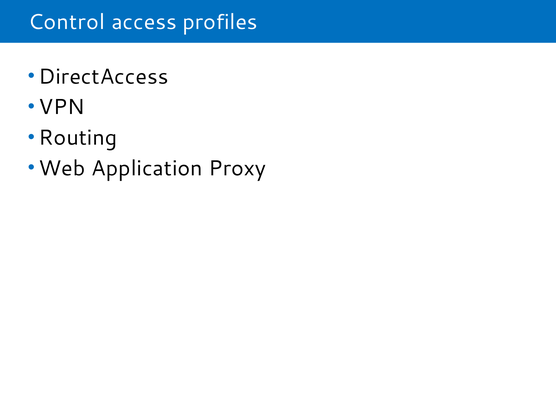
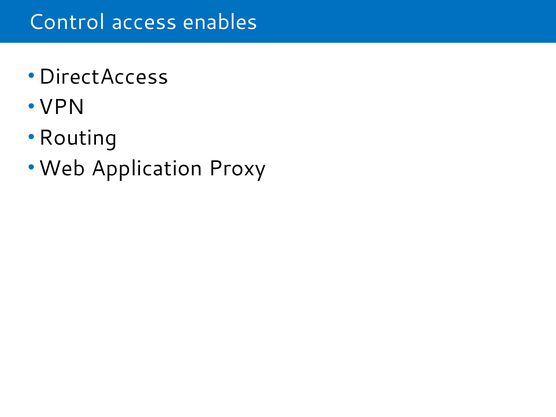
profiles: profiles -> enables (220, 22)
